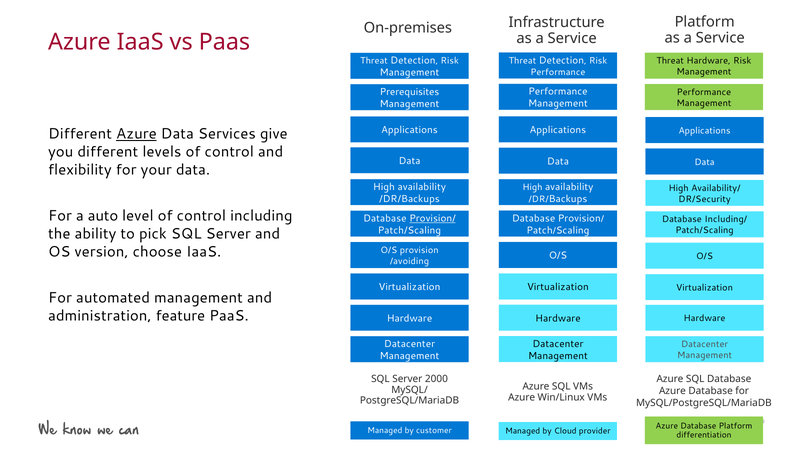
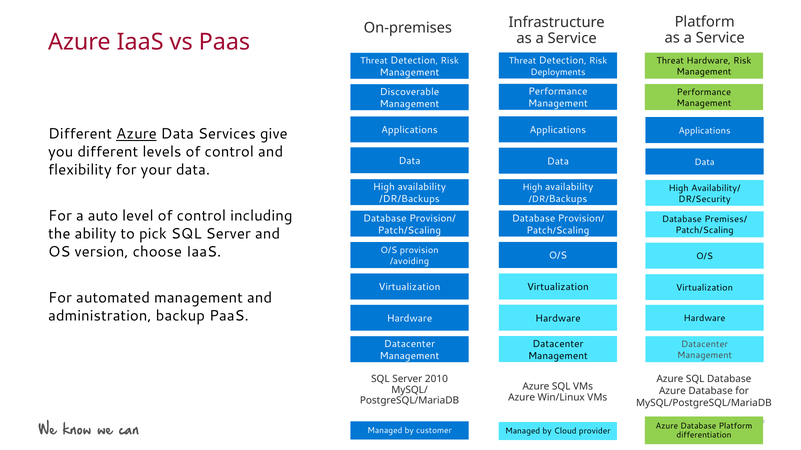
Performance: Performance -> Deployments (558, 72)
Prerequisites: Prerequisites -> Discoverable (409, 92)
Provision/ underline: present -> none (433, 219)
Including/: Including/ -> Premises/ (726, 220)
feature: feature -> backup (180, 316)
2000: 2000 -> 2010 (436, 379)
